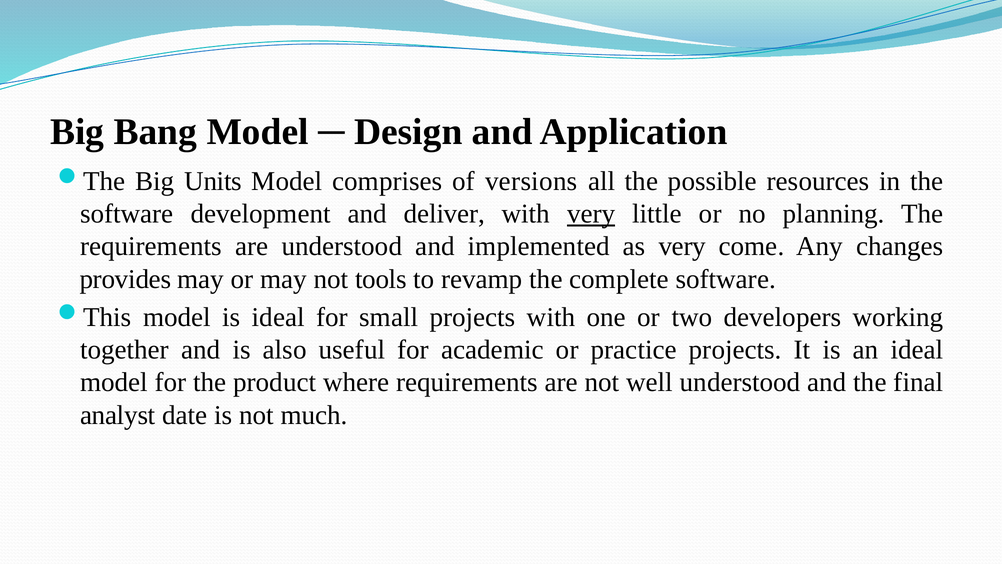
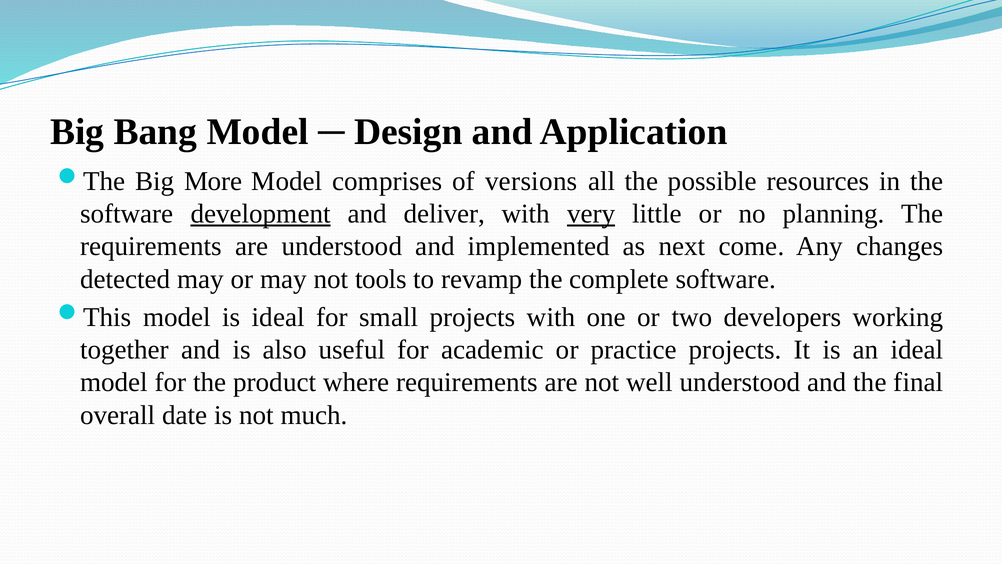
Units: Units -> More (213, 181)
development underline: none -> present (261, 214)
as very: very -> next (682, 246)
provides: provides -> detected (125, 279)
analyst: analyst -> overall (118, 415)
